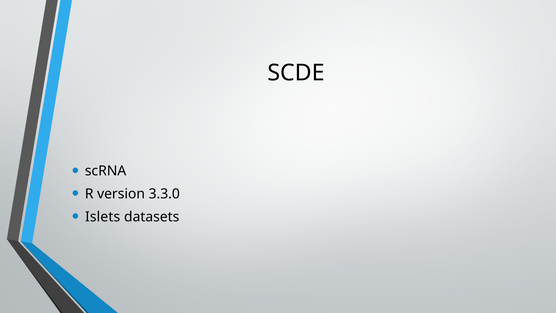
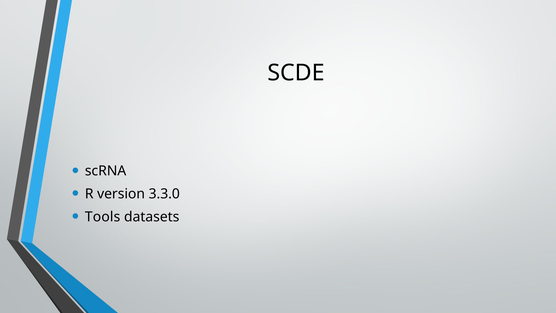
Islets: Islets -> Tools (103, 217)
